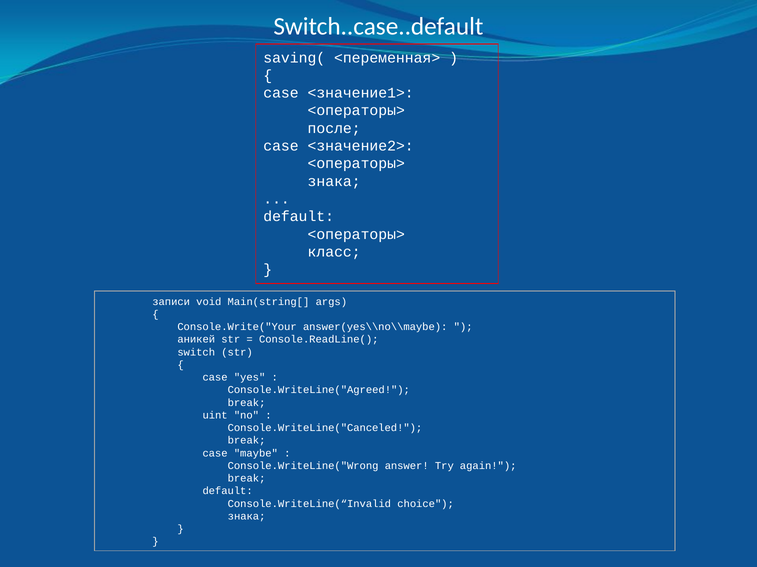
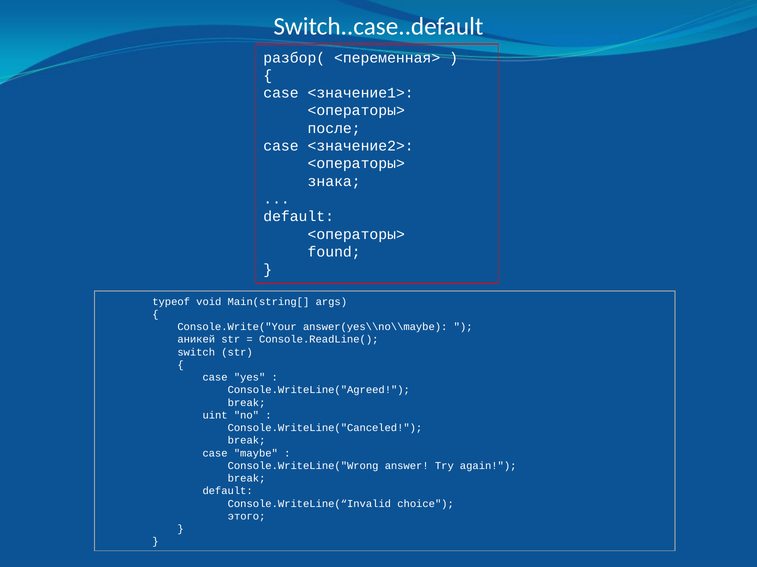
saving(: saving( -> разбор( (294, 58)
класс: класс -> found (334, 252)
записи: записи -> typeof (171, 302)
знака: знака -> этого (247, 517)
